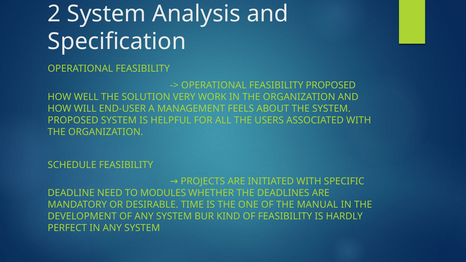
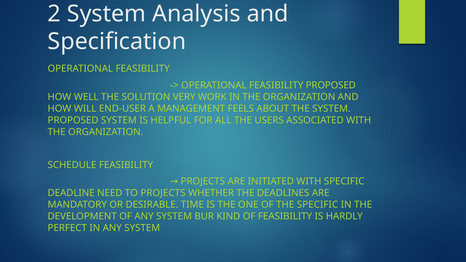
TO MODULES: MODULES -> PROJECTS (163, 193)
THE MANUAL: MANUAL -> SPECIFIC (317, 205)
